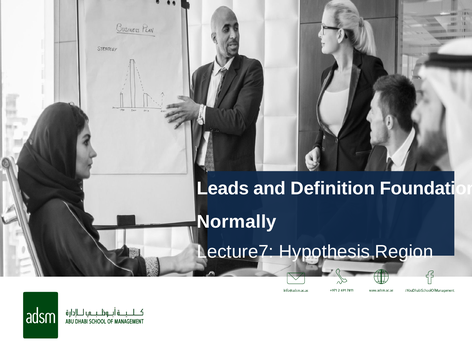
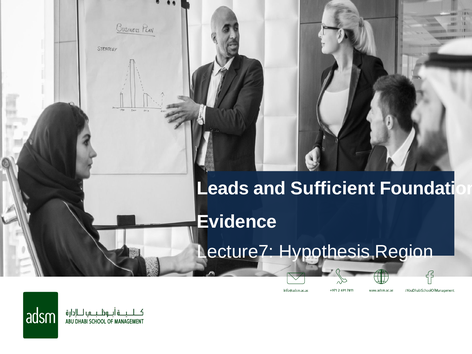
Definition: Definition -> Sufficient (333, 189)
Normally: Normally -> Evidence (237, 222)
